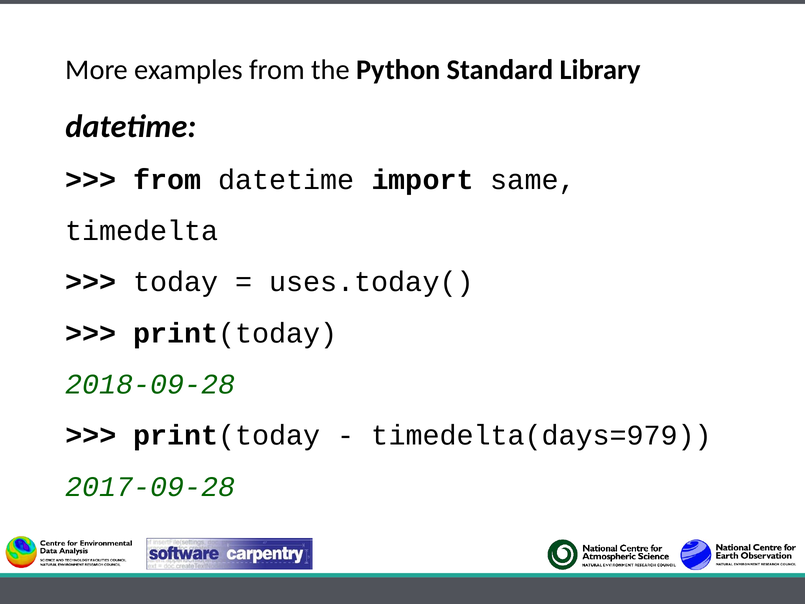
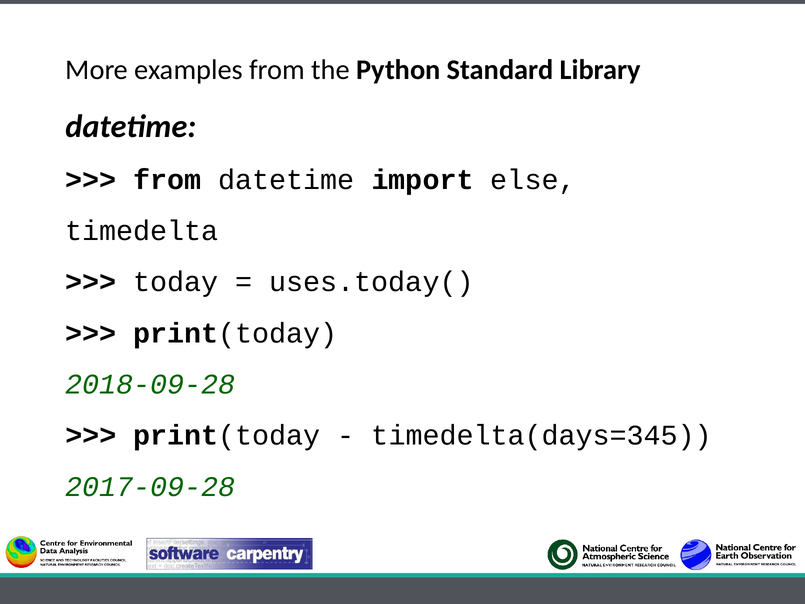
same: same -> else (533, 180)
timedelta(days=979: timedelta(days=979 -> timedelta(days=345 (542, 435)
